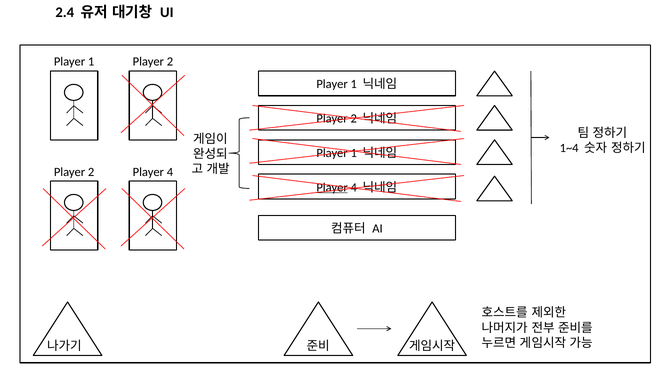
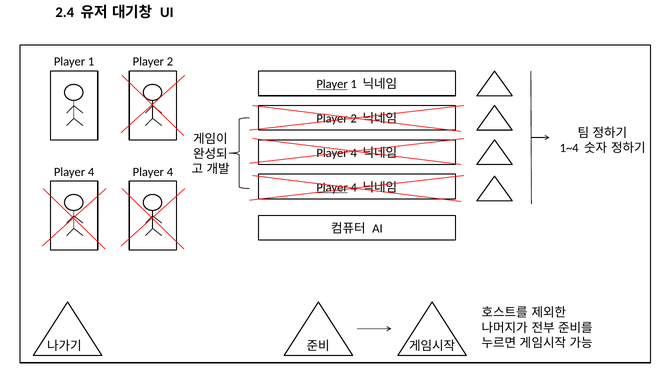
Player underline: none -> present (332, 84)
1: 1 -> 4 (354, 153)
2: 2 -> 4 (91, 172)
